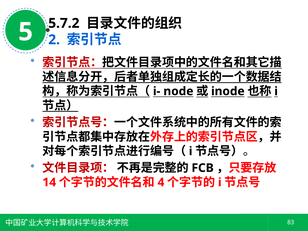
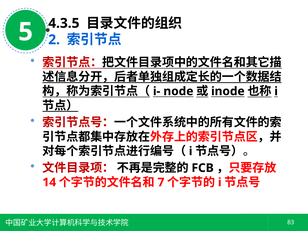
5.7.2: 5.7.2 -> 4.3.5 (64, 23)
4: 4 -> 7 (161, 182)
